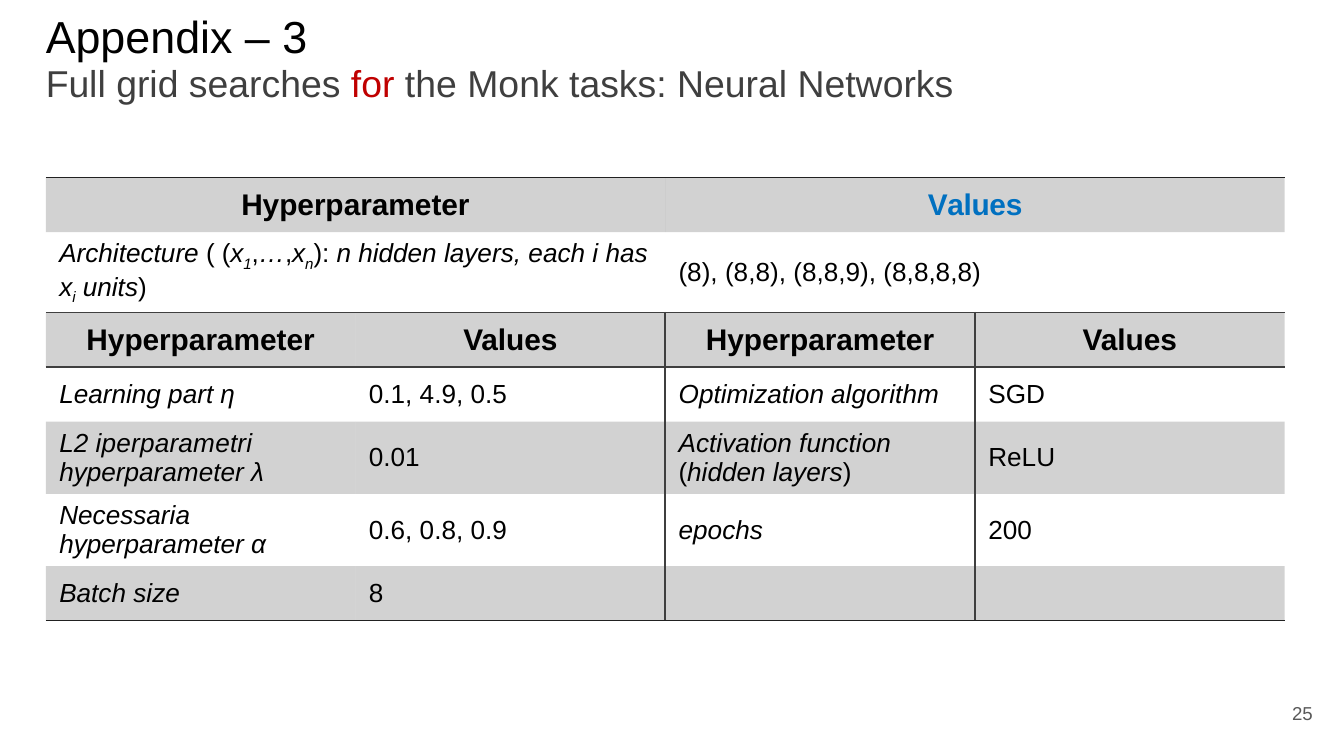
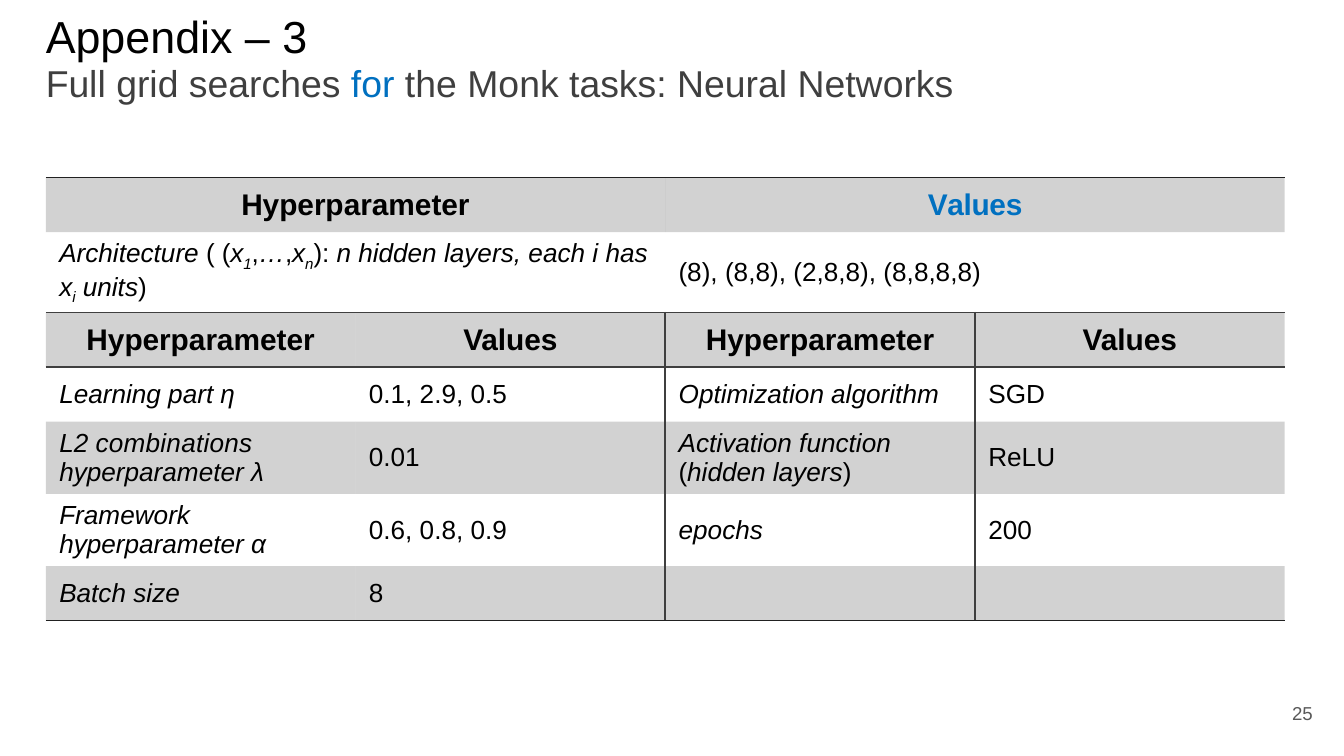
for colour: red -> blue (373, 85)
8,8,9: 8,8,9 -> 2,8,8 (835, 273)
4.9: 4.9 -> 2.9 (442, 395)
iperparametri: iperparametri -> combinations (174, 443)
Necessaria: Necessaria -> Framework (125, 516)
